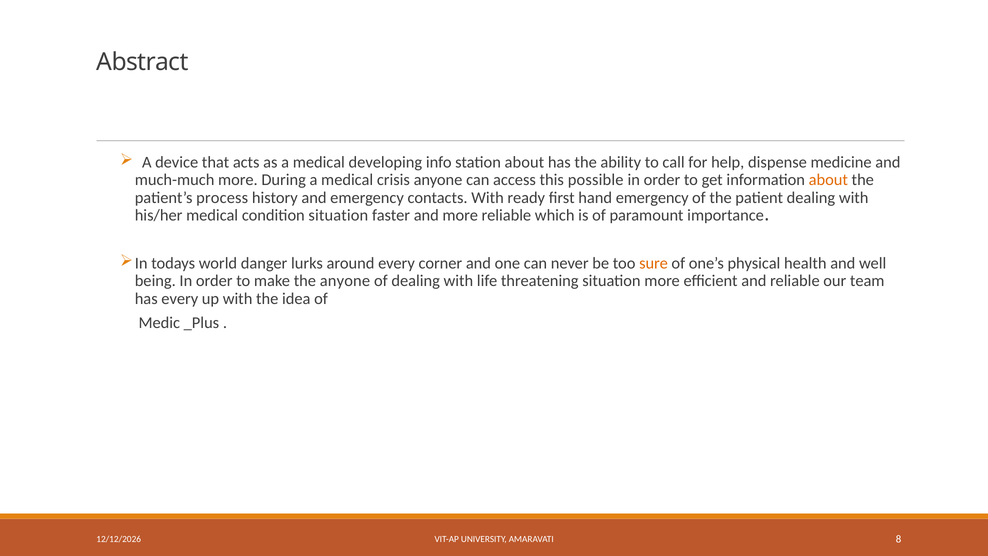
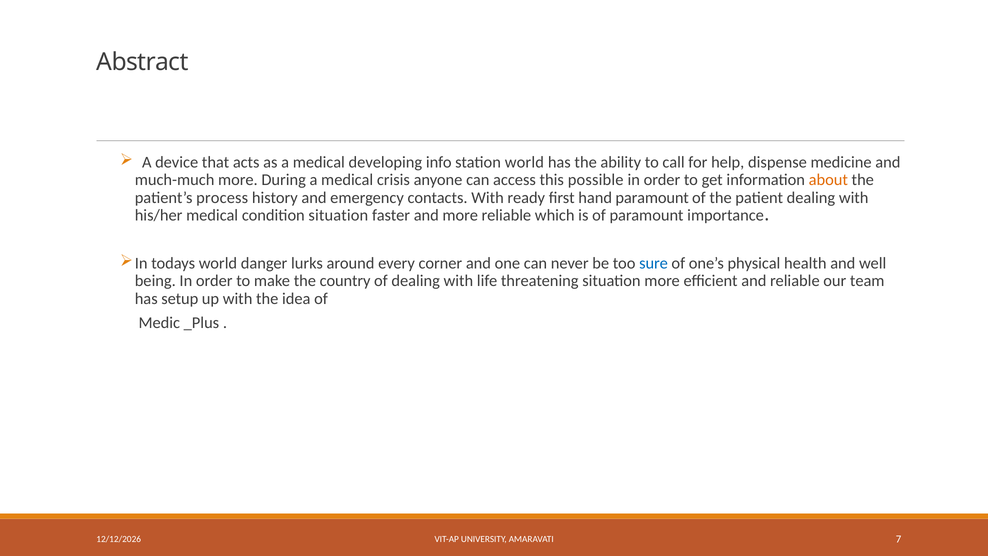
station about: about -> world (524, 162)
hand emergency: emergency -> paramount (652, 198)
sure colour: orange -> blue (654, 263)
the anyone: anyone -> country (345, 281)
has every: every -> setup (180, 299)
8: 8 -> 7 (899, 539)
